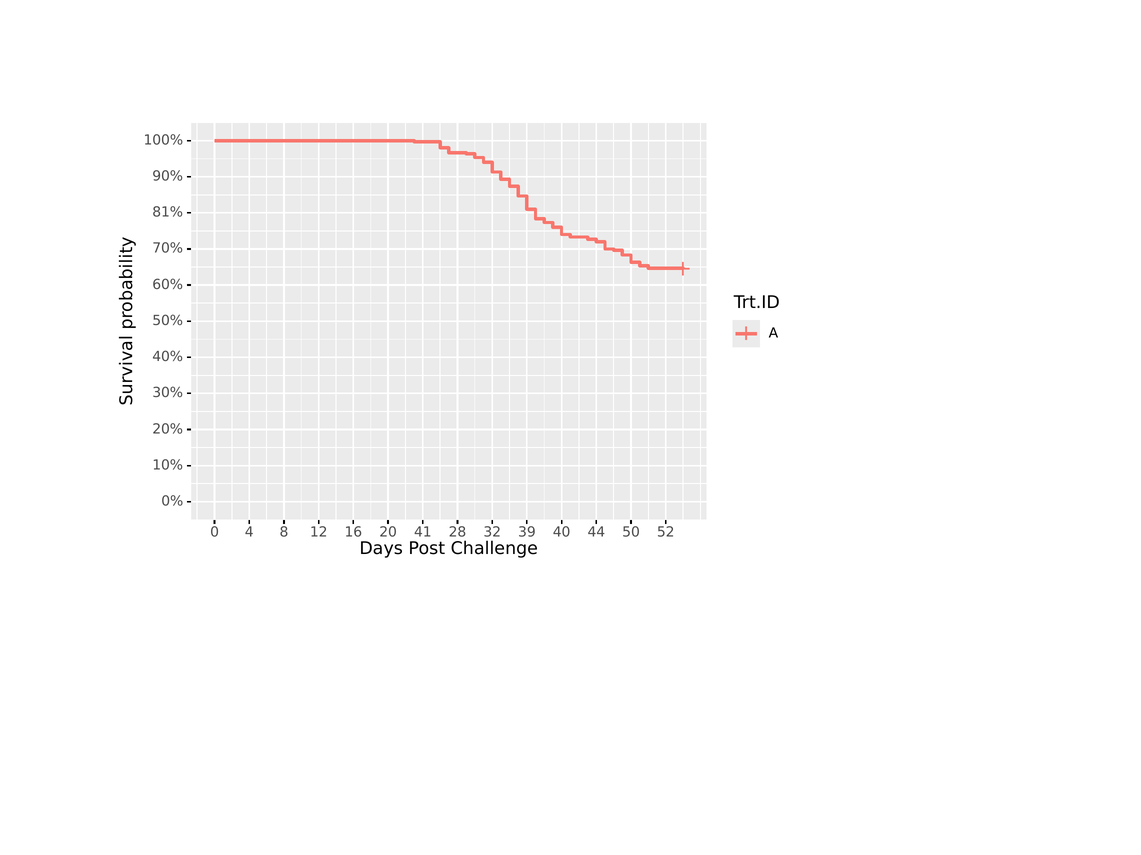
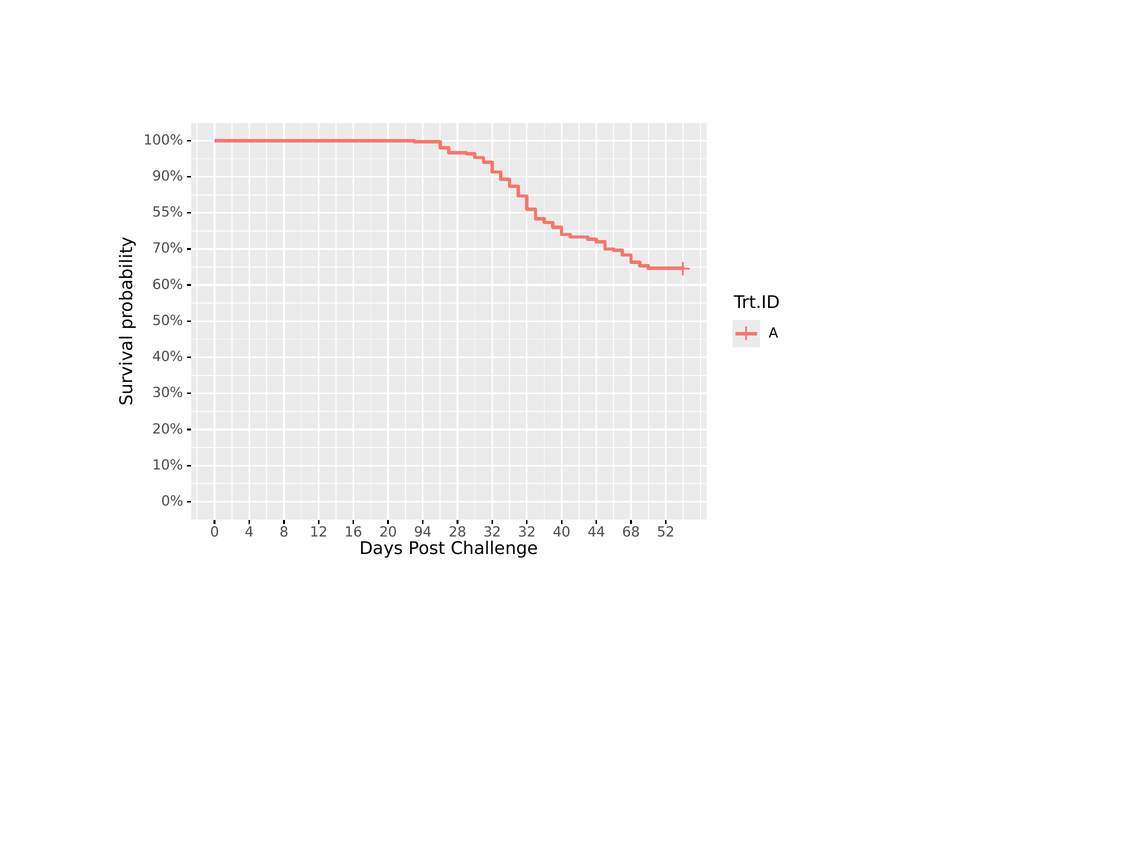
81%: 81% -> 55% (168, 213)
41: 41 -> 94 (423, 533)
32 39: 39 -> 32 (527, 533)
50: 50 -> 68 (631, 533)
